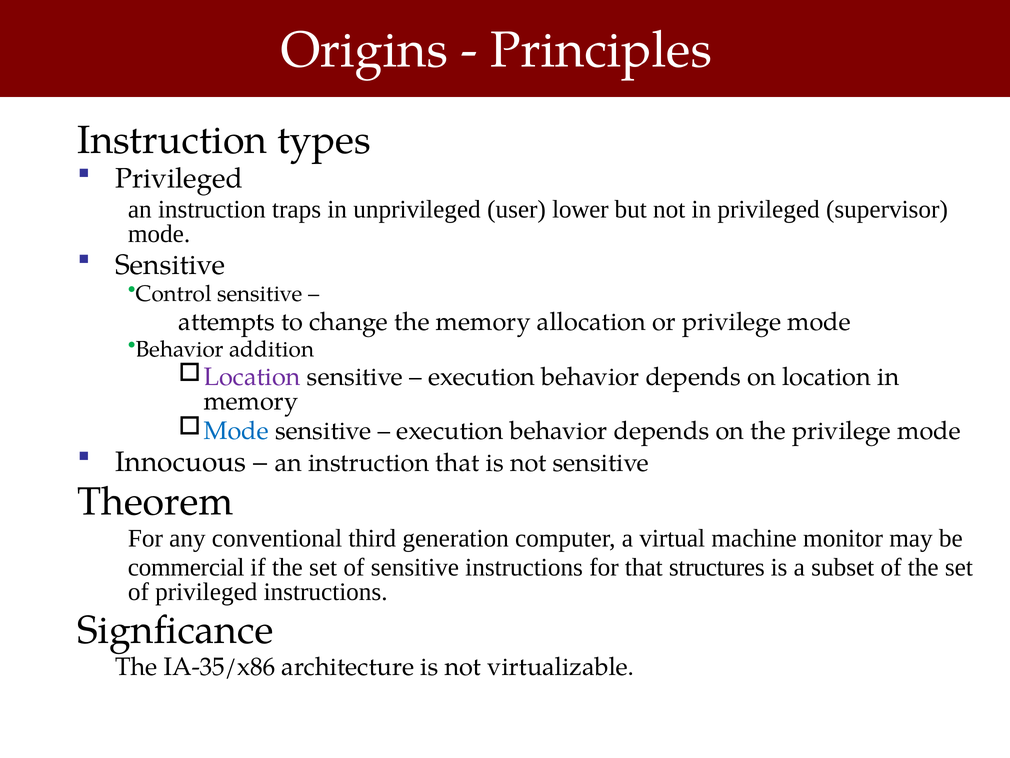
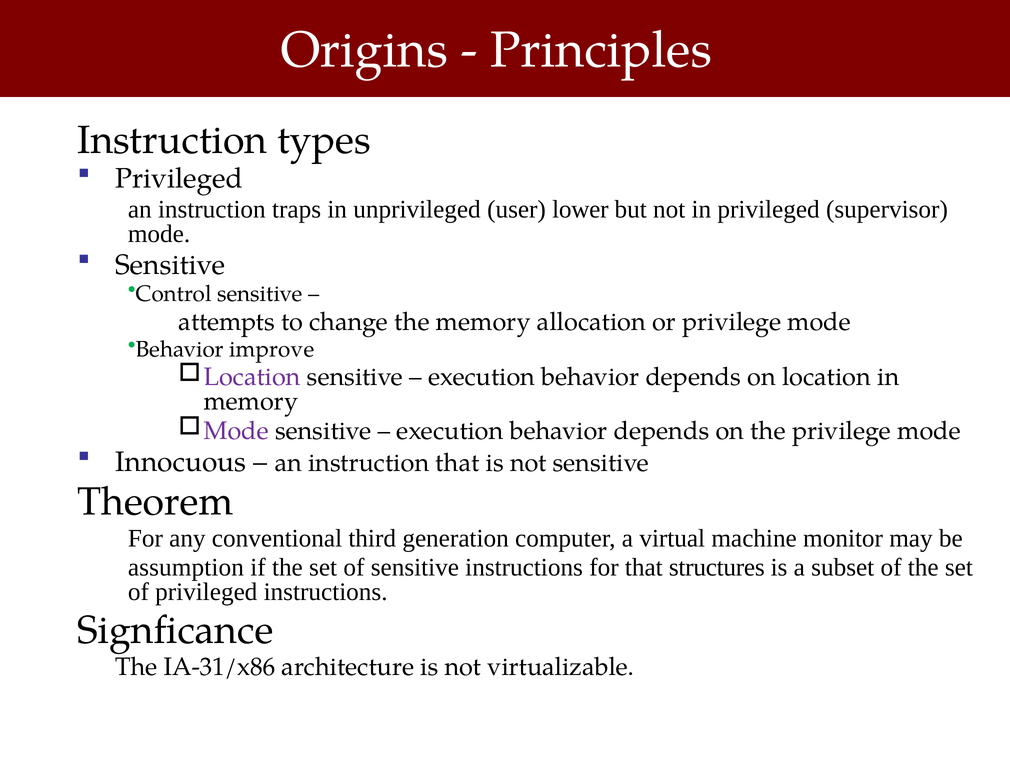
addition: addition -> improve (272, 349)
Mode colour: blue -> purple (236, 430)
commercial: commercial -> assumption (186, 567)
IA-35/x86: IA-35/x86 -> IA-31/x86 (219, 666)
